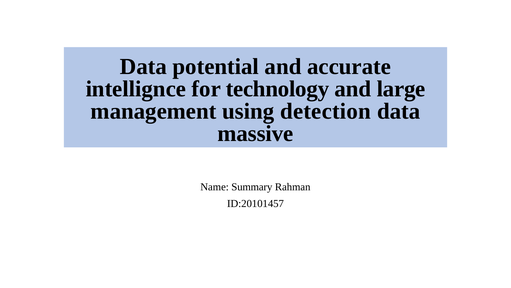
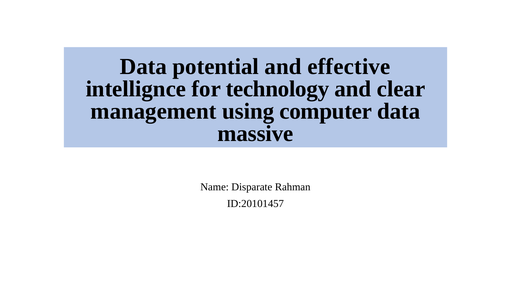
accurate: accurate -> effective (349, 66)
large: large -> clear (401, 89)
detection: detection -> computer (326, 111)
Summary: Summary -> Disparate (252, 186)
